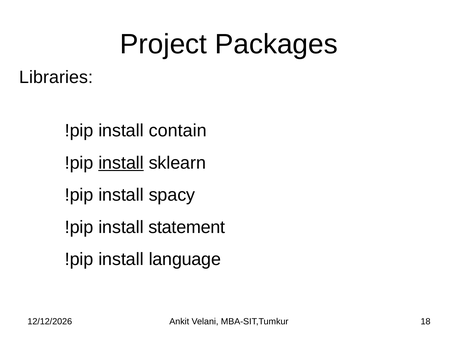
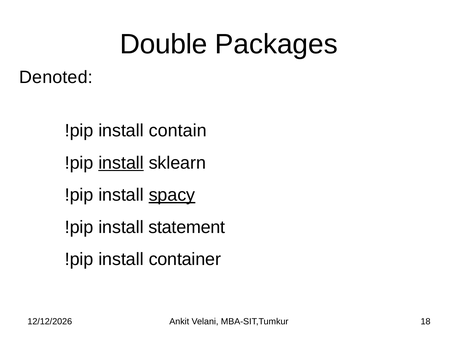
Project: Project -> Double (164, 44)
Libraries: Libraries -> Denoted (56, 77)
spacy underline: none -> present (172, 195)
language: language -> container (185, 259)
